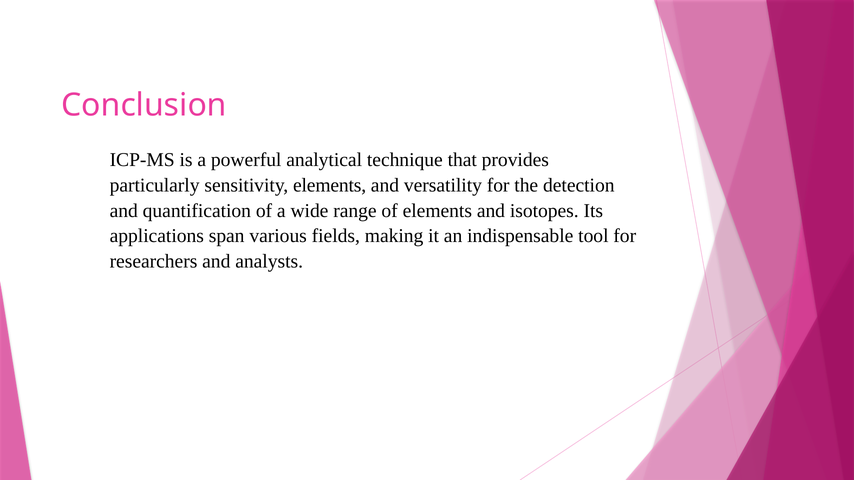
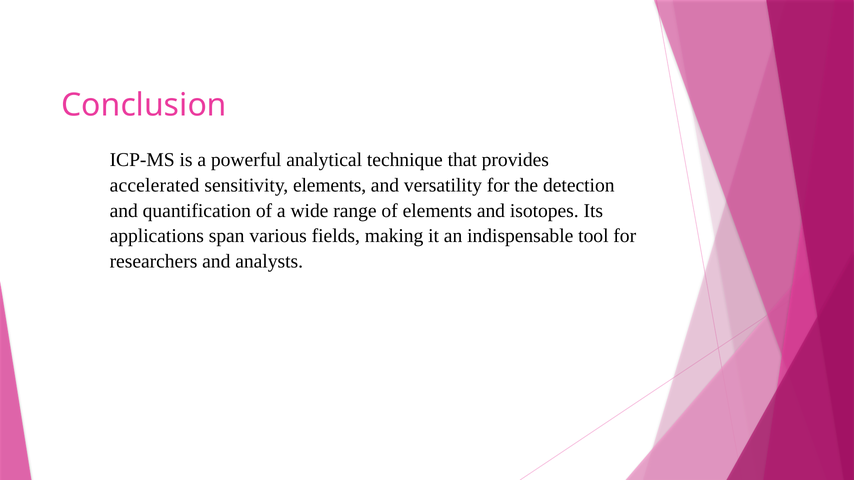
particularly: particularly -> accelerated (155, 185)
